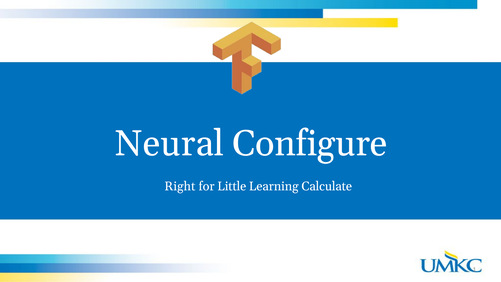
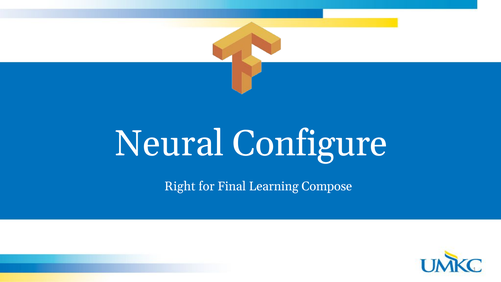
Little: Little -> Final (232, 186)
Calculate: Calculate -> Compose (327, 186)
